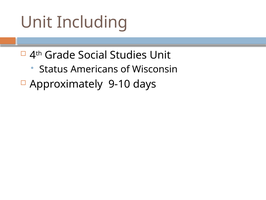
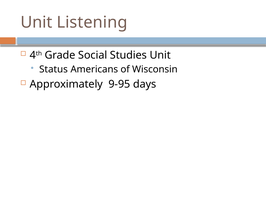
Including: Including -> Listening (92, 22)
9-10: 9-10 -> 9-95 (119, 84)
